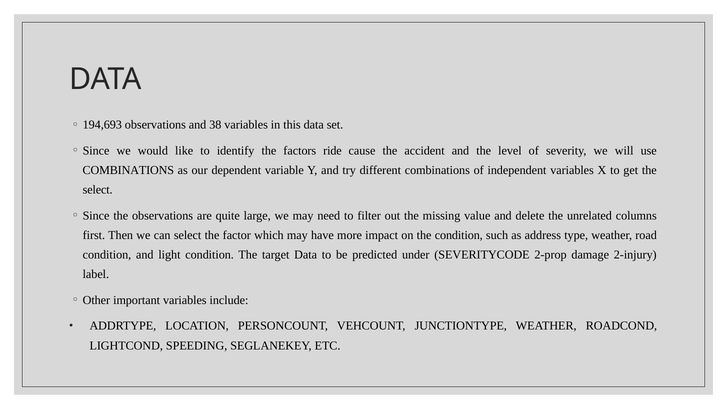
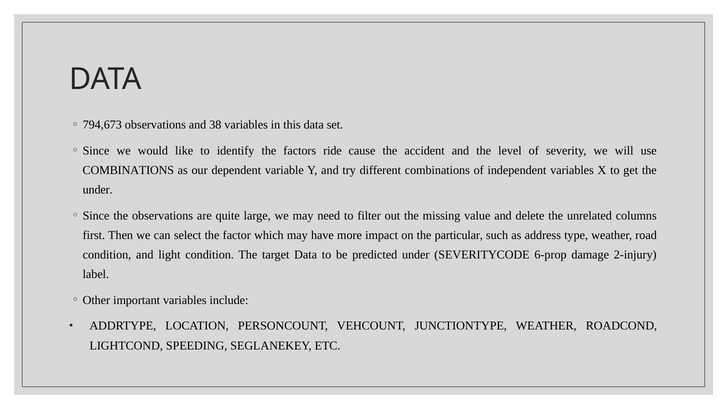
194,693: 194,693 -> 794,673 (102, 125)
select: select -> under (98, 190)
the condition: condition -> particular (459, 235)
2-prop: 2-prop -> 6-prop (551, 255)
